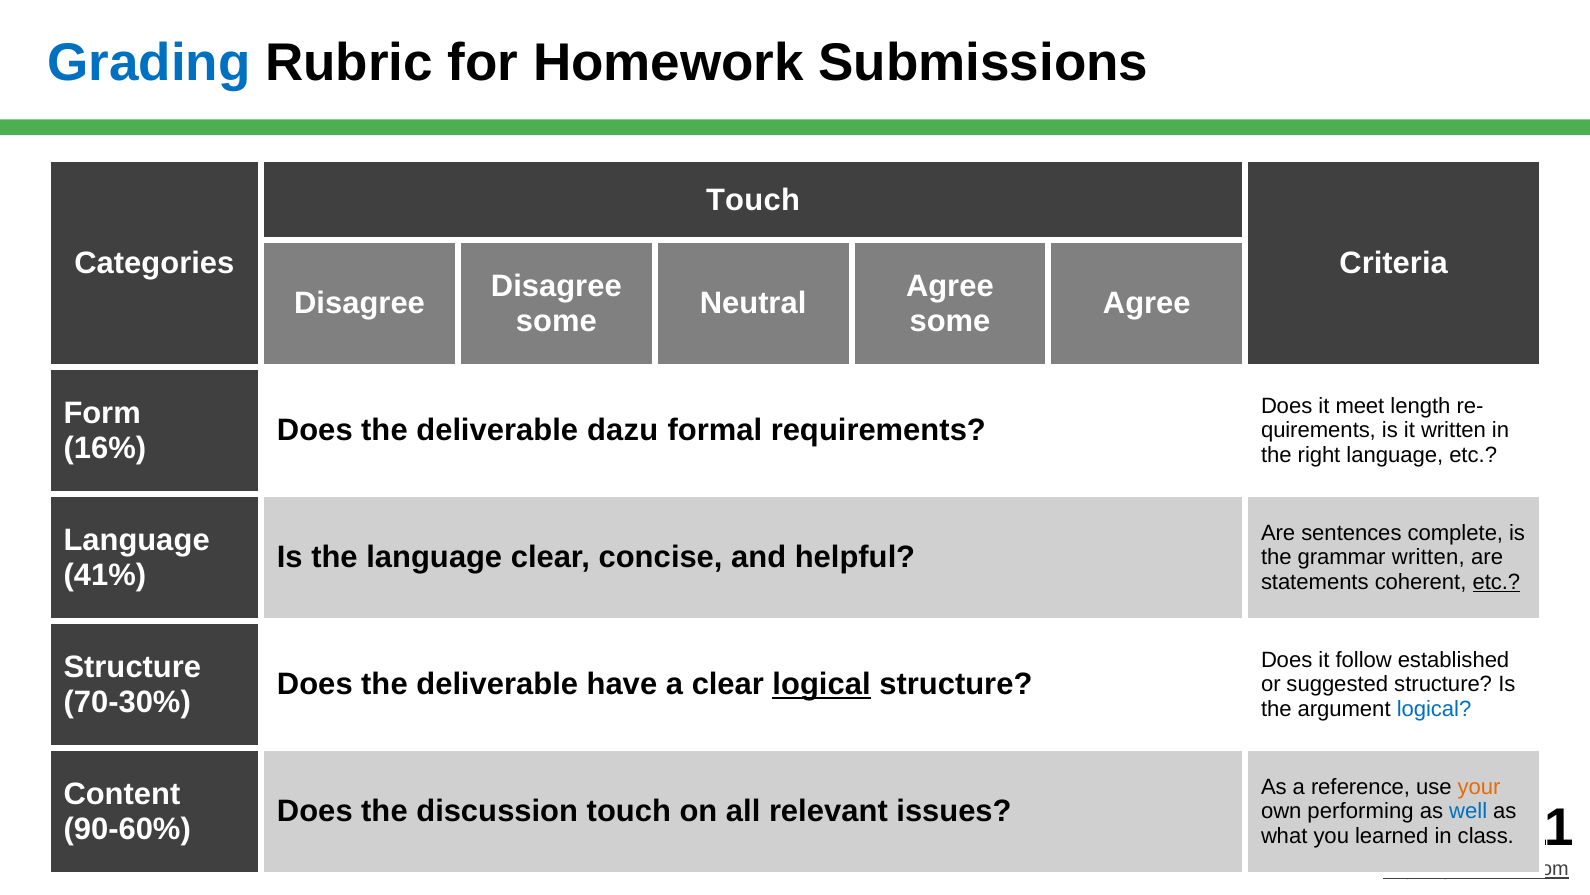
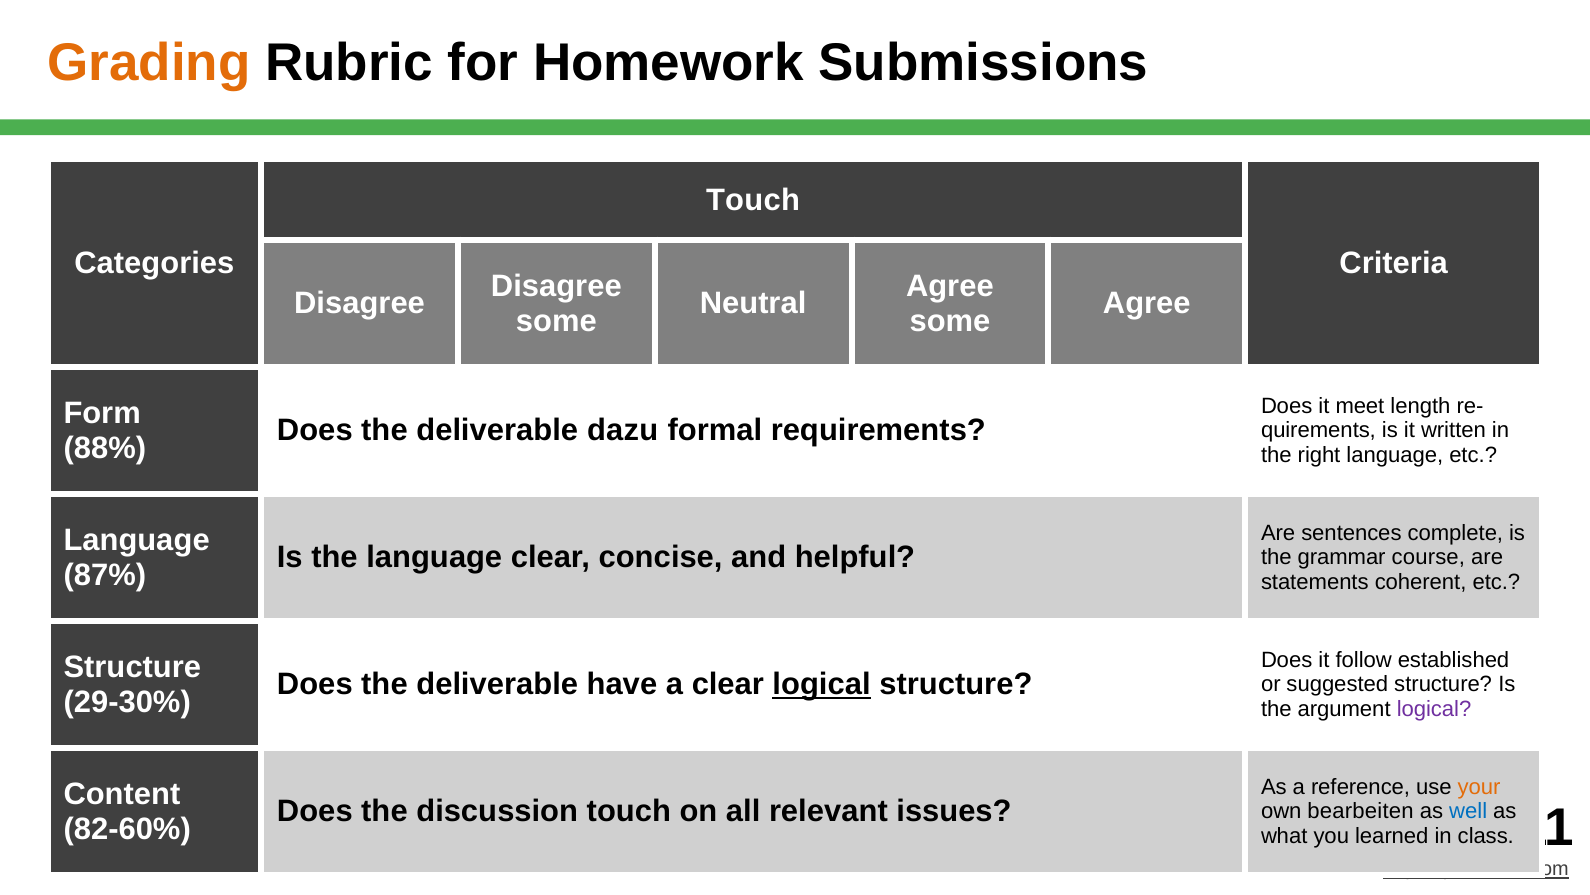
Grading colour: blue -> orange (149, 63)
16%: 16% -> 88% (105, 448)
grammar written: written -> course (1428, 557)
41%: 41% -> 87% (105, 575)
etc underline: present -> none (1496, 582)
70-30%: 70-30% -> 29-30% (127, 702)
logical colour: blue -> purple (1434, 709)
performing: performing -> bearbeiten (1361, 811)
90-60%: 90-60% -> 82-60% (127, 829)
